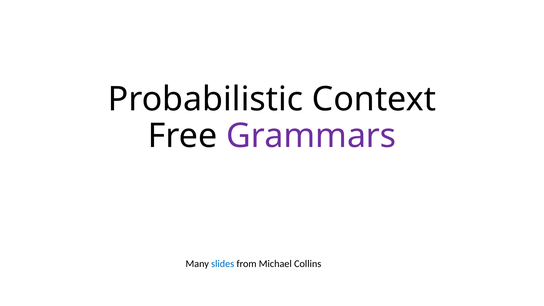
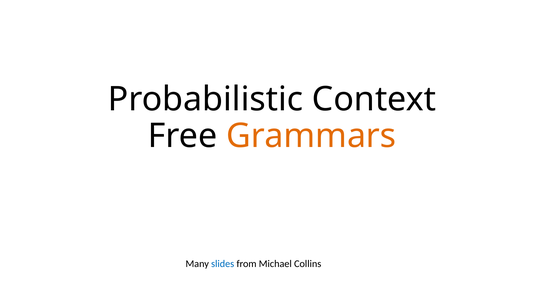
Grammars colour: purple -> orange (311, 136)
